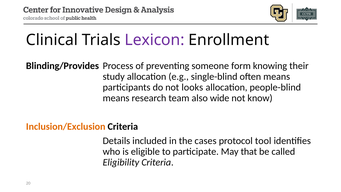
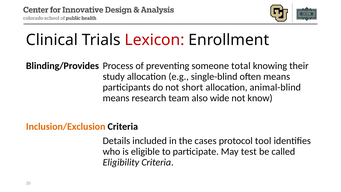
Lexicon colour: purple -> red (155, 40)
form: form -> total (241, 66)
looks: looks -> short (192, 87)
people-blind: people-blind -> animal-blind (275, 87)
that: that -> test (249, 151)
